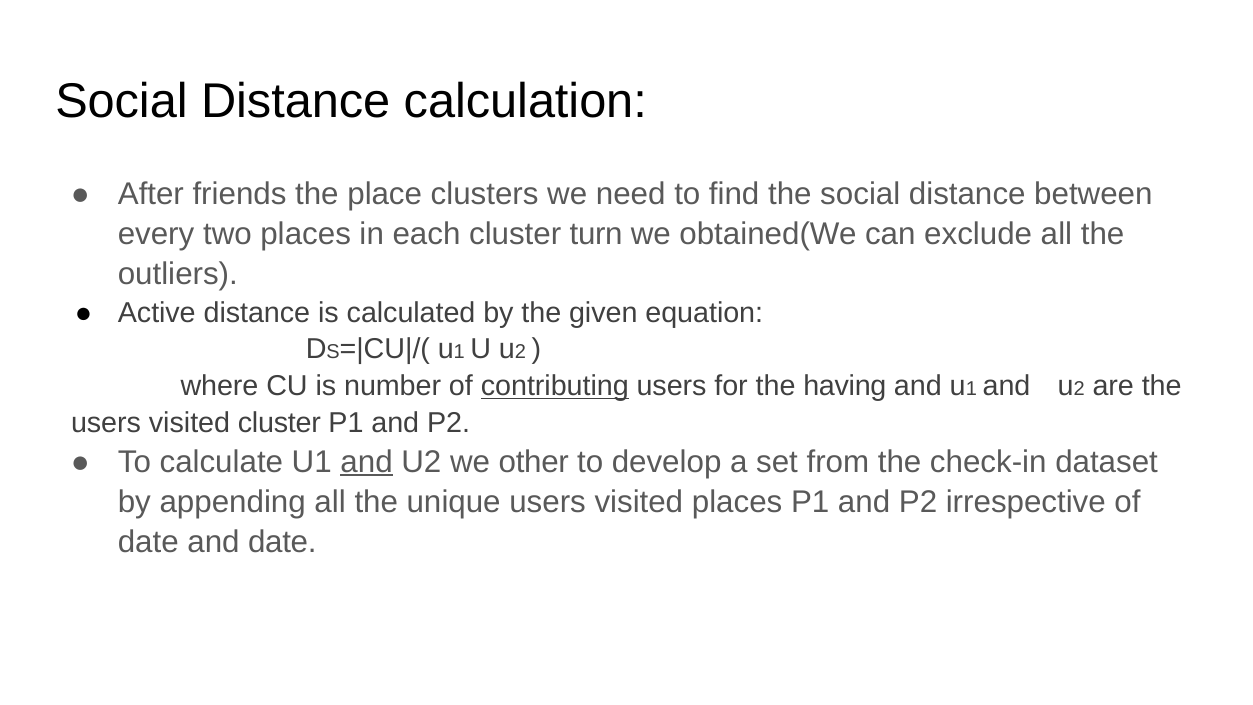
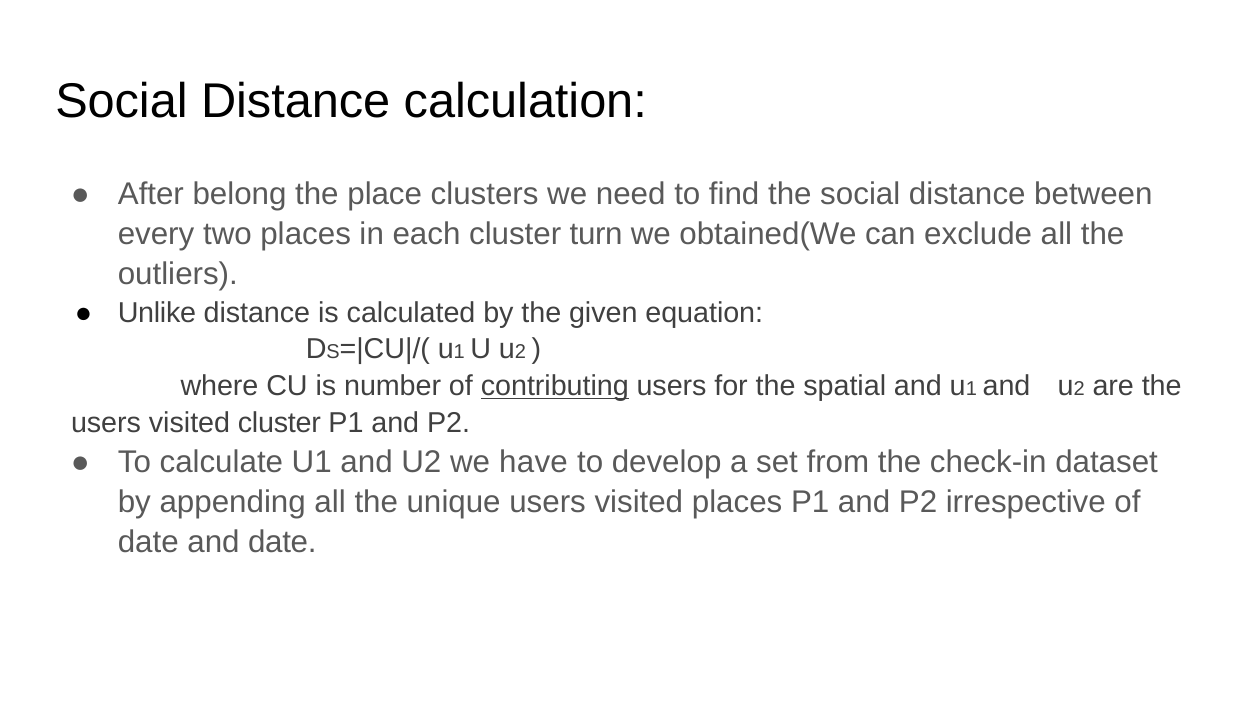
friends: friends -> belong (240, 194)
Active: Active -> Unlike (157, 313)
having: having -> spatial (845, 386)
and underline: present -> none (367, 462)
other: other -> have (533, 462)
